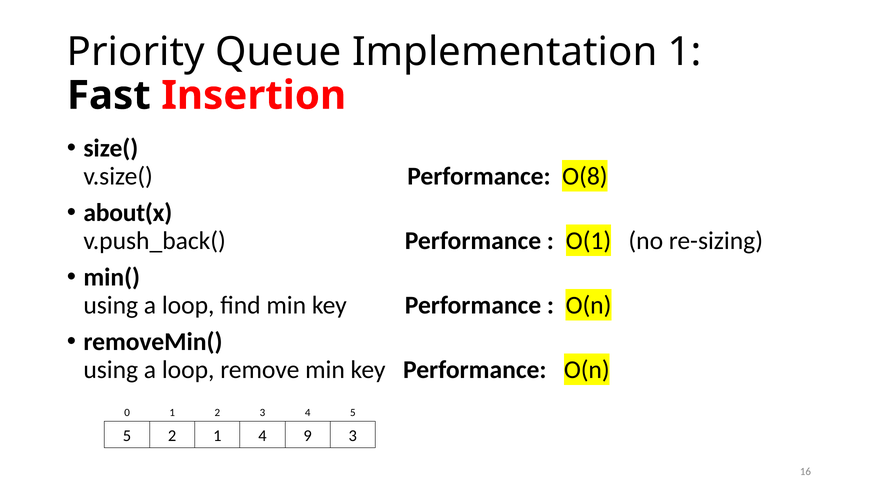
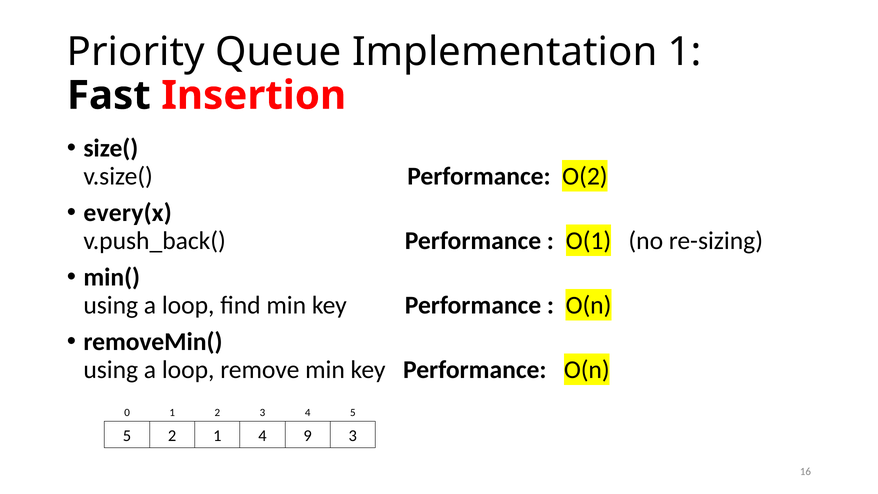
O(8: O(8 -> O(2 (585, 176)
about(x: about(x -> every(x (128, 213)
